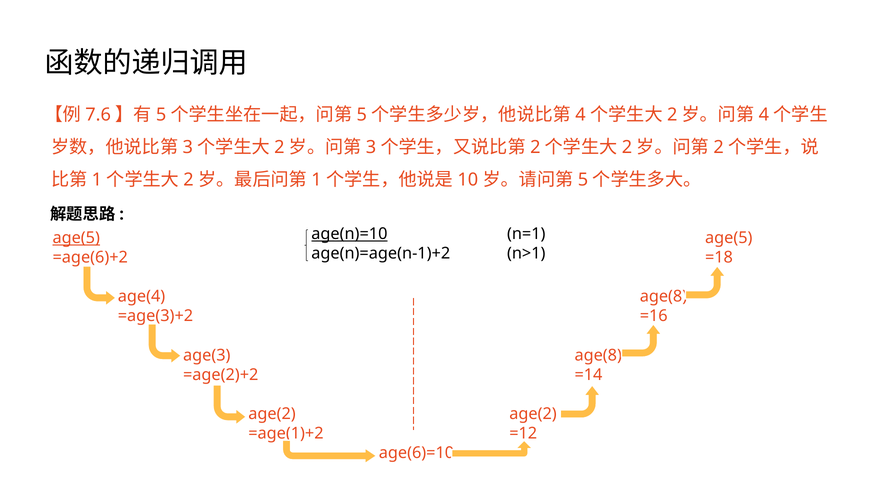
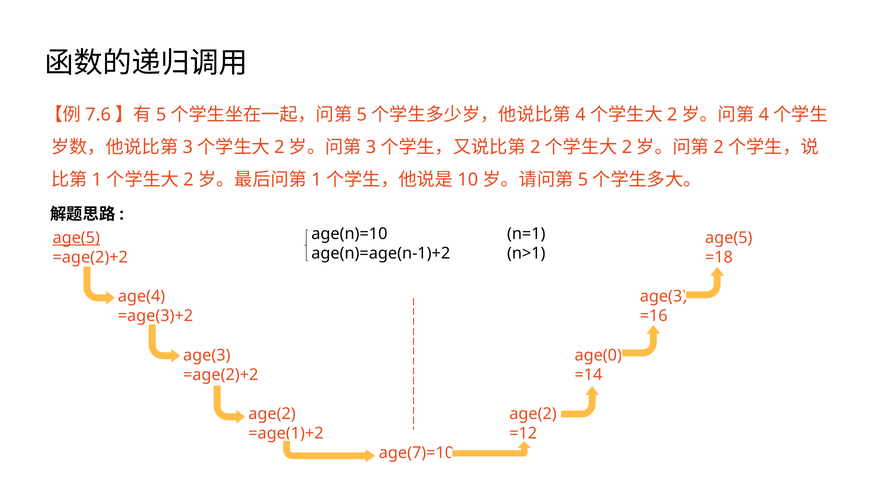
age(n)=10 underline: present -> none (349, 234)
=age(6)+2: =age(6)+2 -> =age(2)+2 (90, 258)
age(4 age(8: age(8 -> age(3 (663, 297)
age(3 age(8: age(8 -> age(0 (598, 355)
age(6)=10: age(6)=10 -> age(7)=10 (416, 453)
